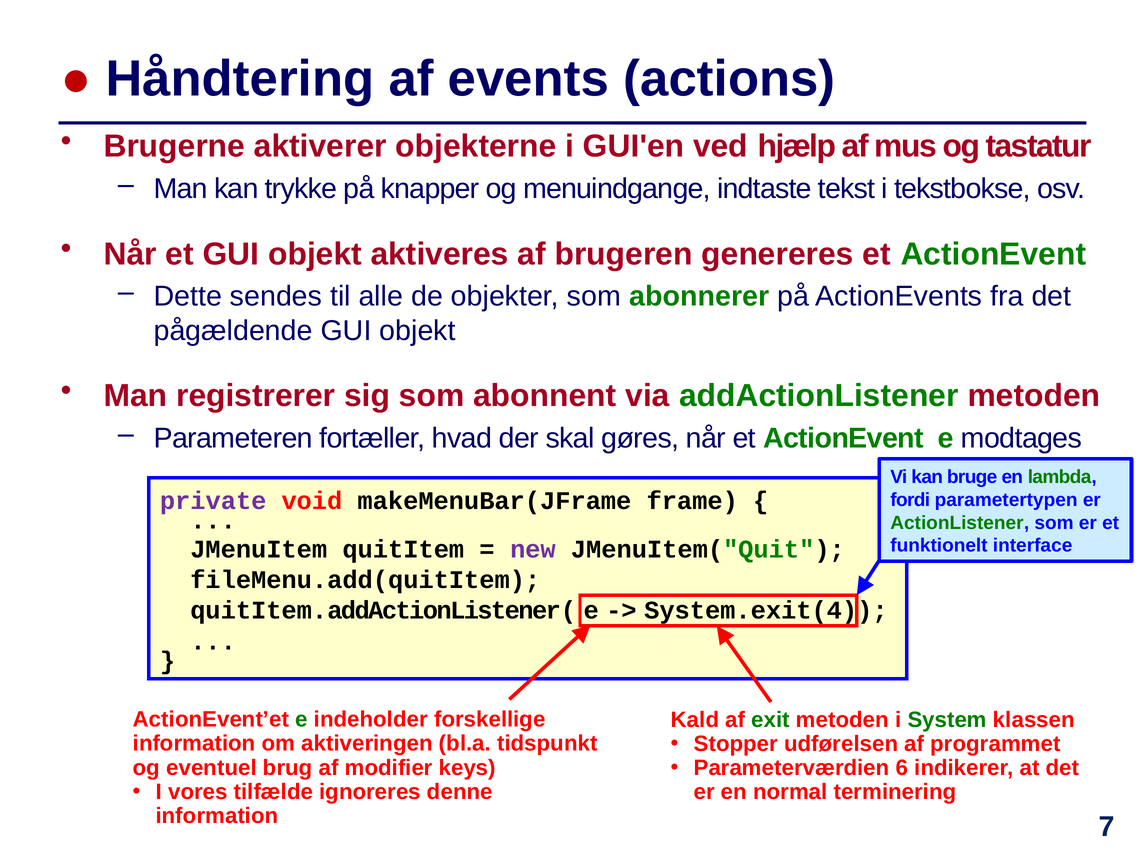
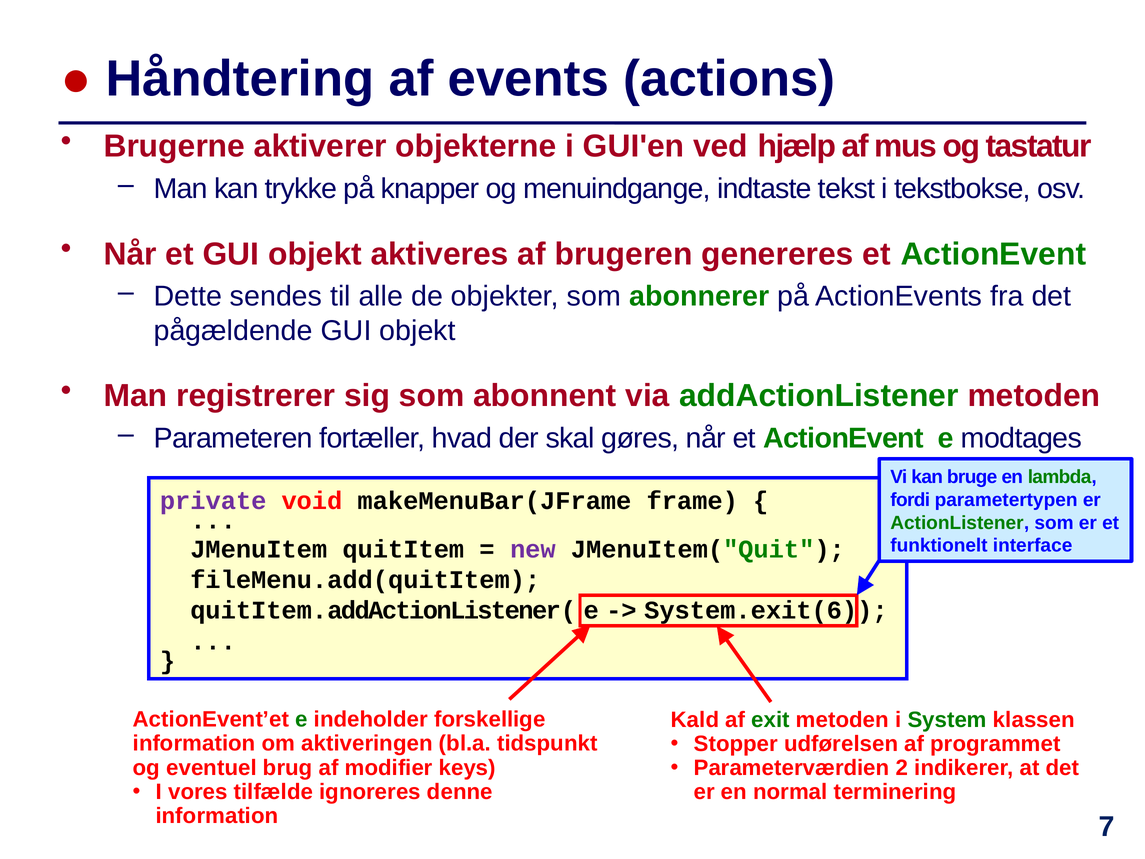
System.exit(4: System.exit(4 -> System.exit(6 (766, 610)
6: 6 -> 2 (902, 768)
